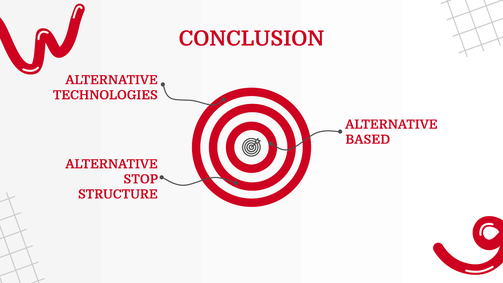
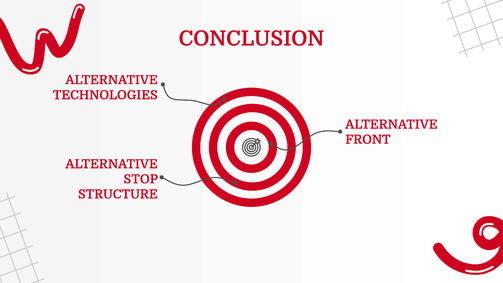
BASED: BASED -> FRONT (368, 140)
